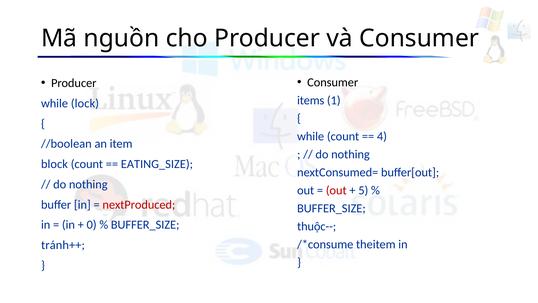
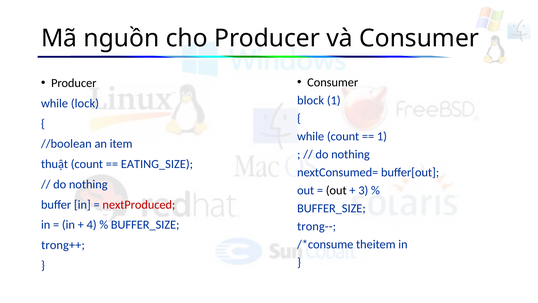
items: items -> block (311, 100)
4: 4 -> 1 (382, 136)
block: block -> thuật (55, 164)
out colour: red -> black (336, 190)
5: 5 -> 3 (363, 190)
0: 0 -> 4 (92, 225)
thuộc--: thuộc-- -> trong-- (317, 226)
tránh++: tránh++ -> trong++ (63, 245)
